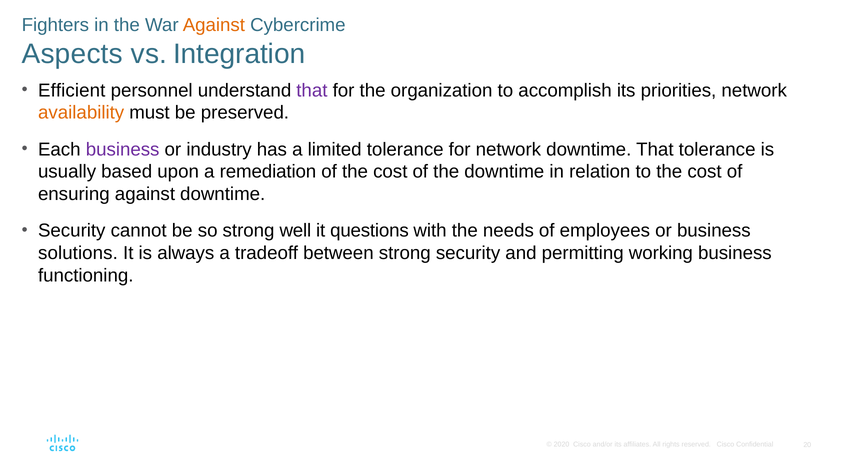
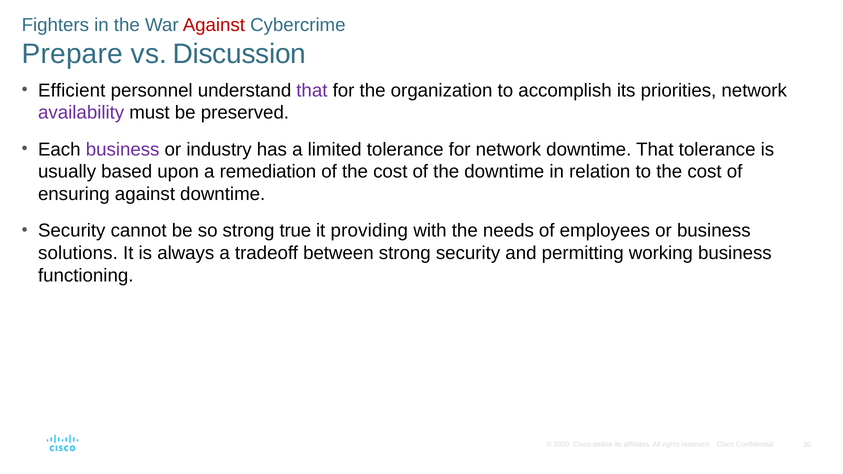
Against colour: orange -> red (214, 25)
Aspects: Aspects -> Prepare (72, 54)
Integration: Integration -> Discussion (239, 54)
availability colour: orange -> purple (81, 113)
well: well -> true (295, 231)
questions: questions -> providing (369, 231)
